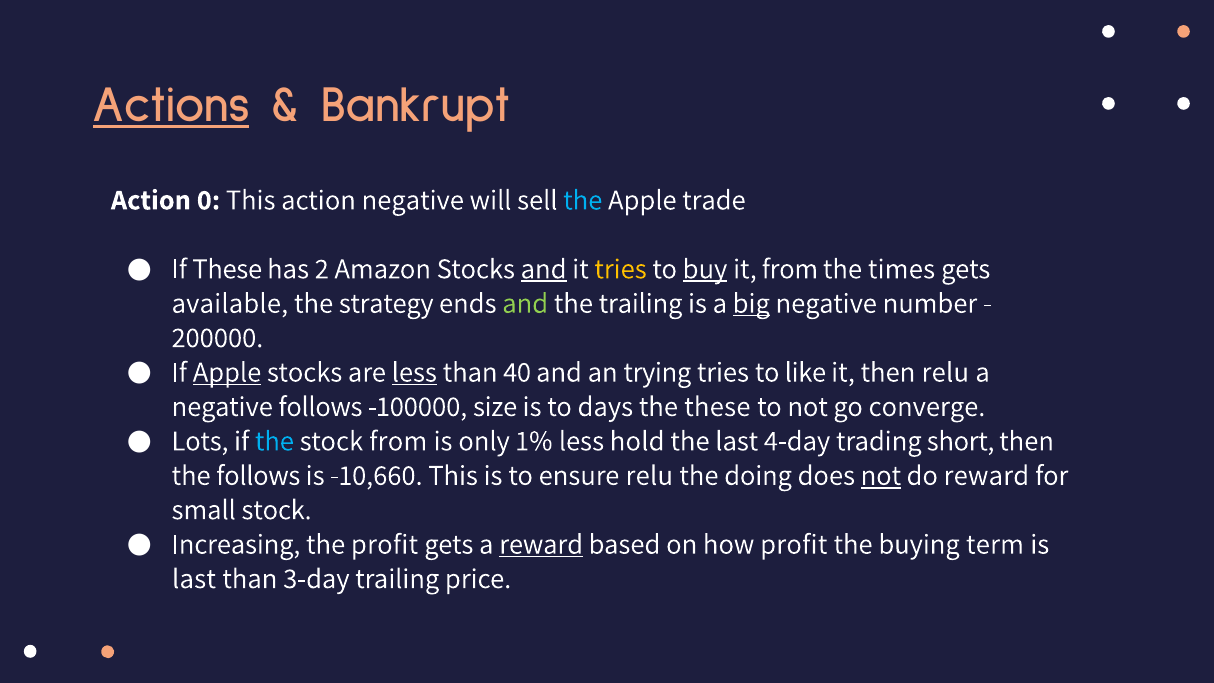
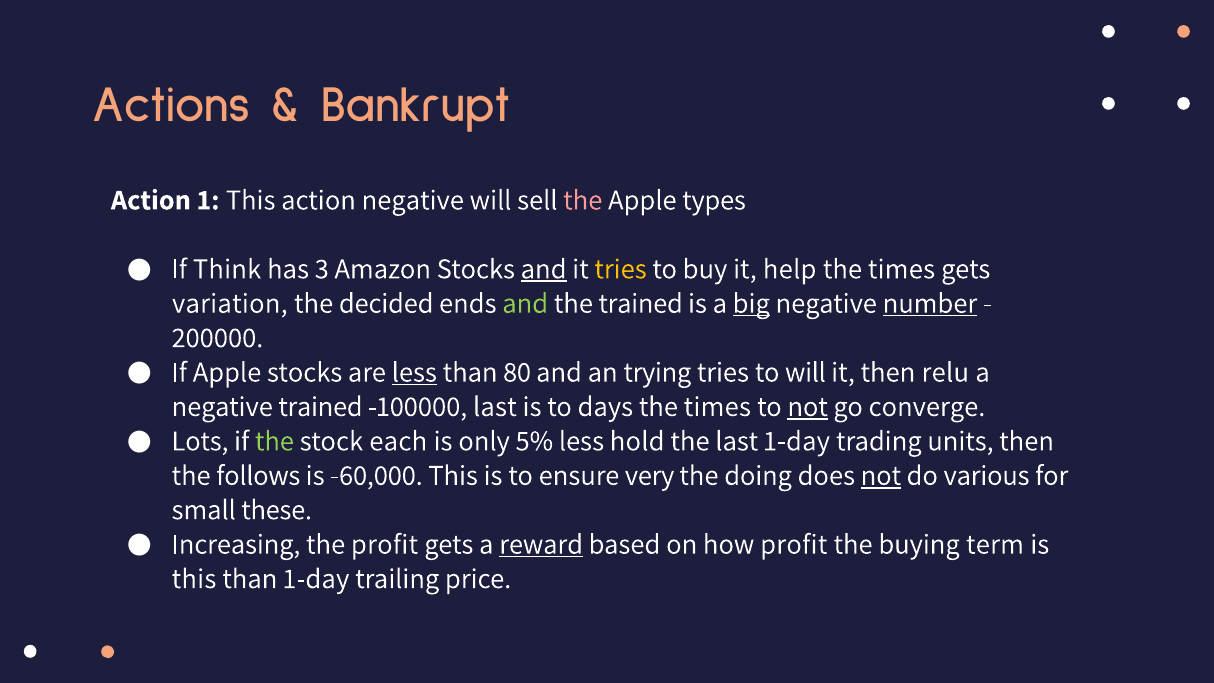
Actions underline: present -> none (171, 104)
0: 0 -> 1 (208, 200)
the colour: light blue -> pink (583, 200)
trade: trade -> types (714, 200)
If These: These -> Think (227, 269)
2: 2 -> 3 (322, 269)
buy underline: present -> none (705, 269)
it from: from -> help (790, 269)
available: available -> variation (230, 303)
strategy: strategy -> decided (386, 303)
the trailing: trailing -> trained (641, 303)
number underline: none -> present (930, 303)
Apple underline: present -> none (227, 372)
40: 40 -> 80 (517, 372)
to like: like -> will (805, 372)
negative follows: follows -> trained (320, 406)
-100000 size: size -> last (495, 406)
these: these -> times (717, 406)
not underline: none -> present (808, 406)
the colour: light blue -> light green (274, 441)
stock from: from -> each (398, 441)
1%: 1% -> 5% (534, 441)
last 4-day: 4-day -> 1-day (797, 441)
short: short -> units (960, 441)
-10,660: -10,660 -> -60,000 (376, 475)
ensure relu: relu -> very (650, 475)
do reward: reward -> various (987, 475)
small stock: stock -> these (277, 510)
last: last -> this (194, 579)
than 3-day: 3-day -> 1-day (316, 579)
